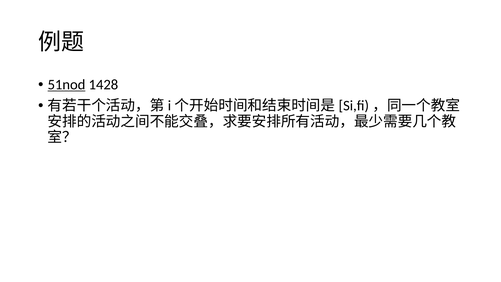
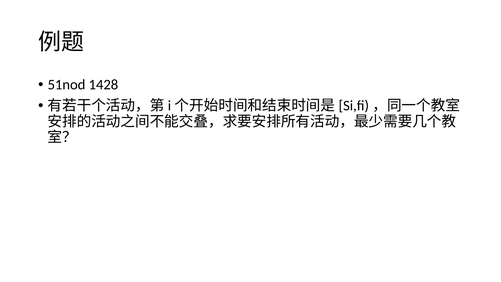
51nod underline: present -> none (66, 85)
